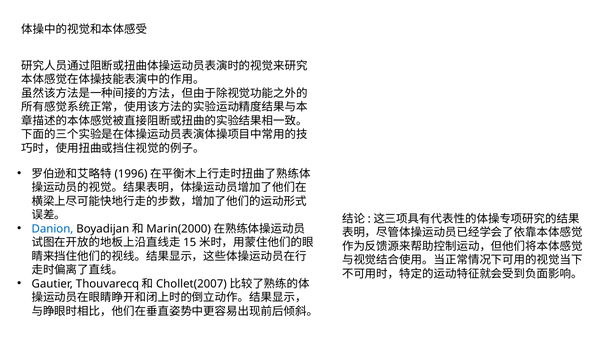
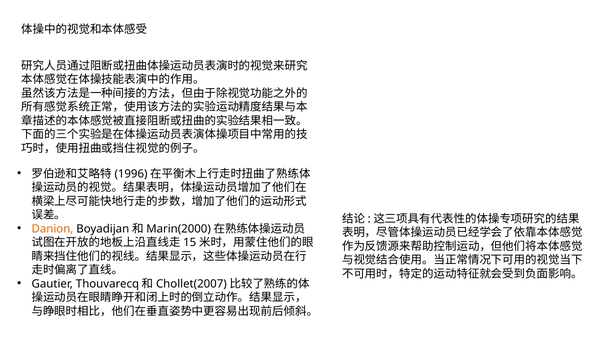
Danion colour: blue -> orange (52, 229)
